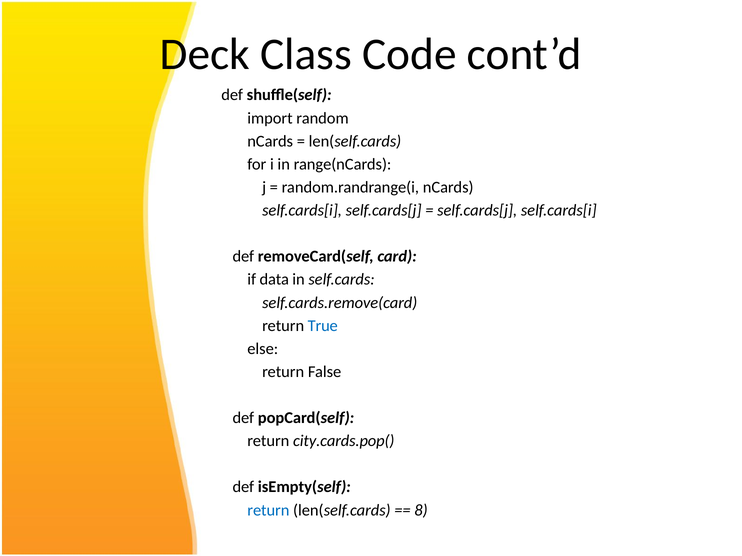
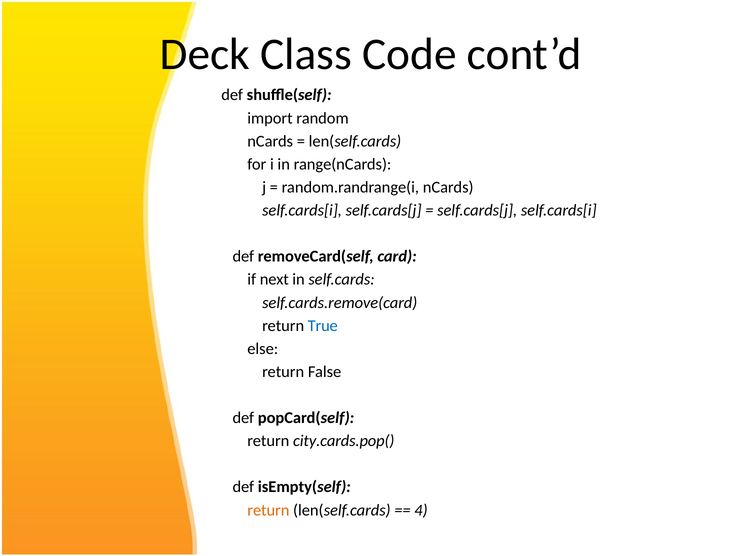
data: data -> next (274, 280)
return colour: blue -> orange (268, 511)
8: 8 -> 4 (421, 511)
